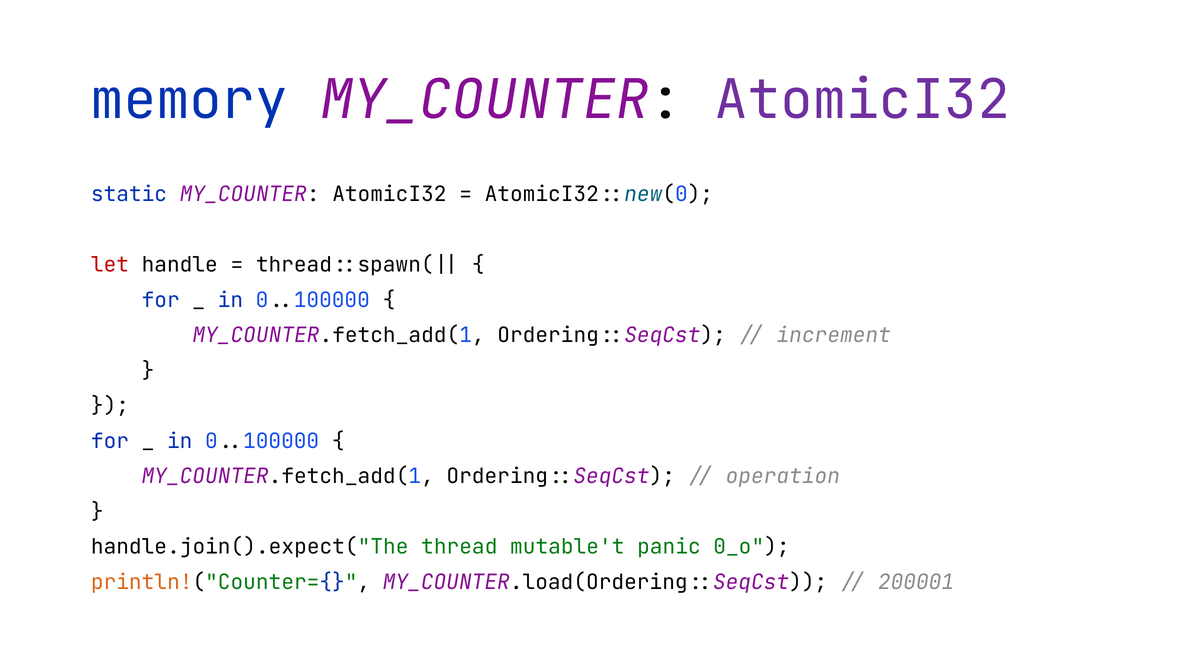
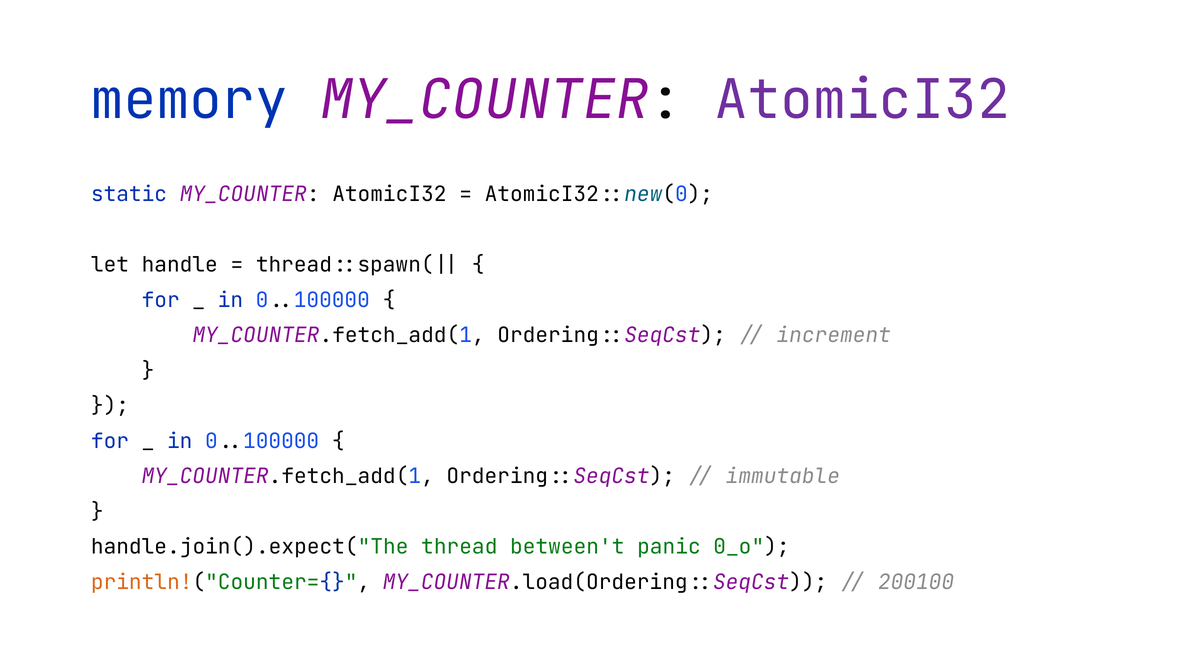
let colour: red -> black (110, 265)
operation: operation -> immutable (783, 476)
mutable't: mutable't -> between't (567, 547)
200001: 200001 -> 200100 (916, 582)
